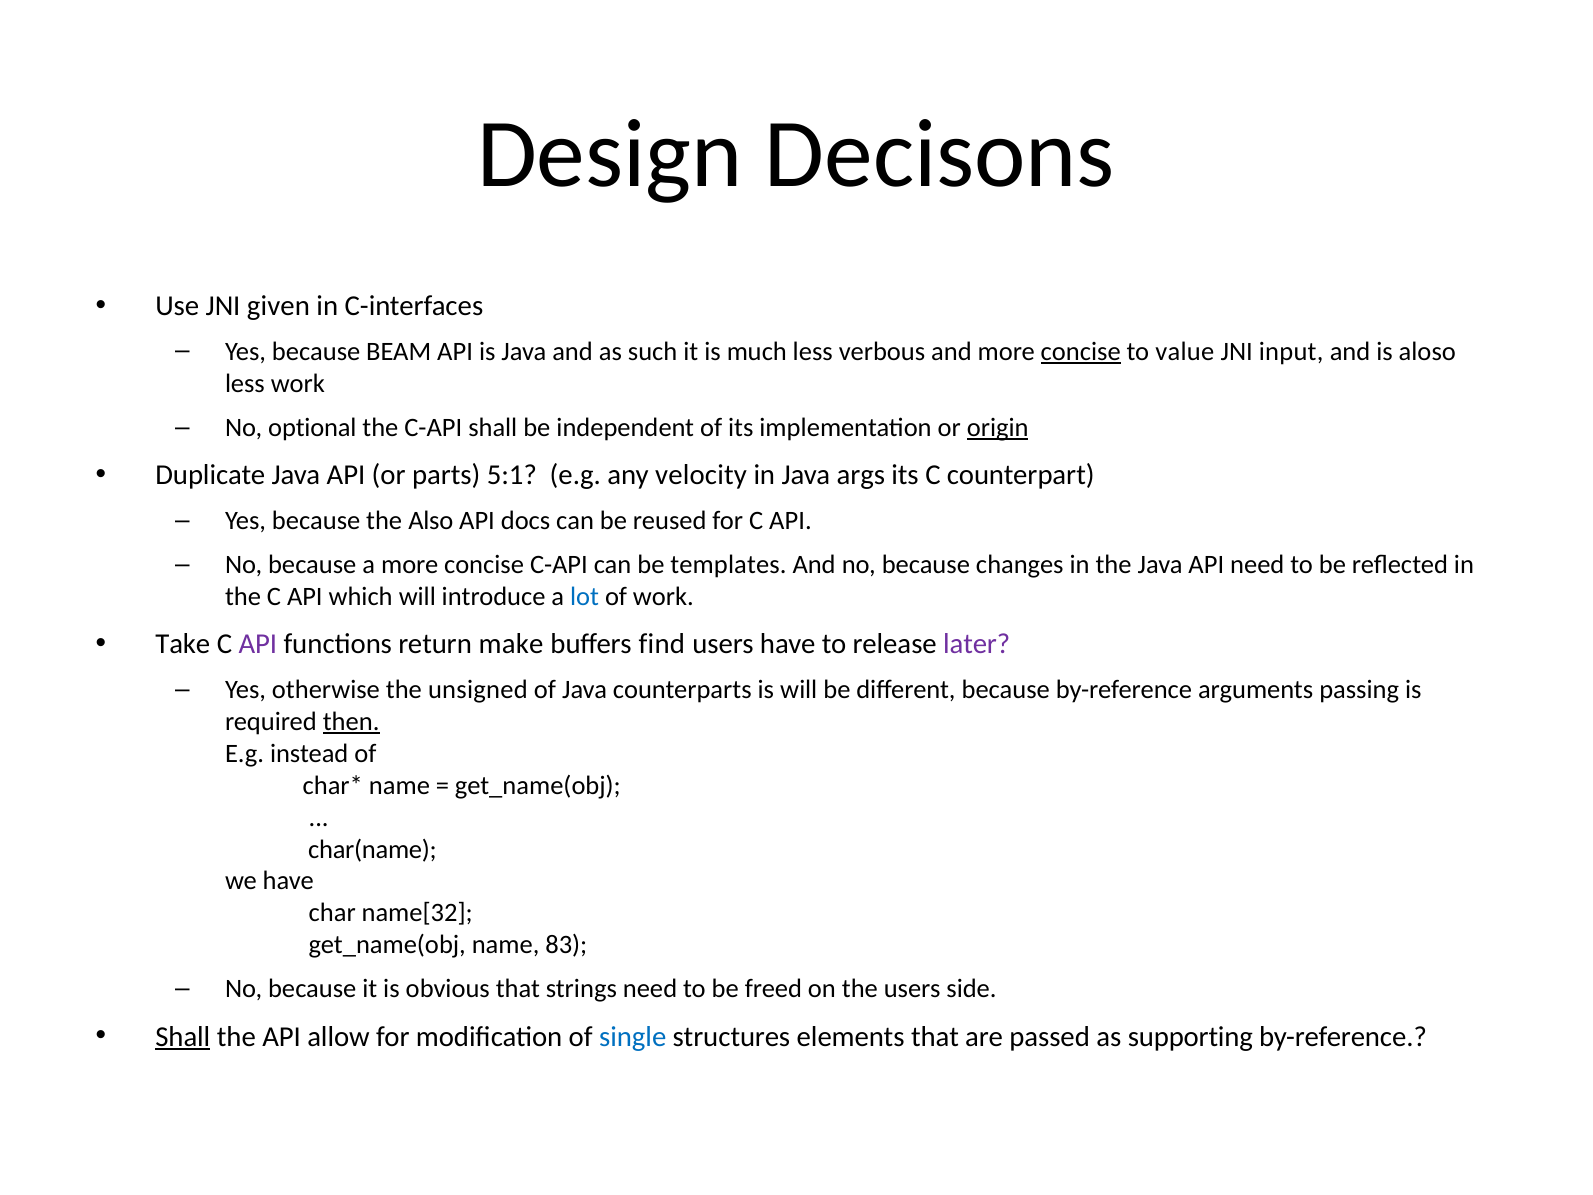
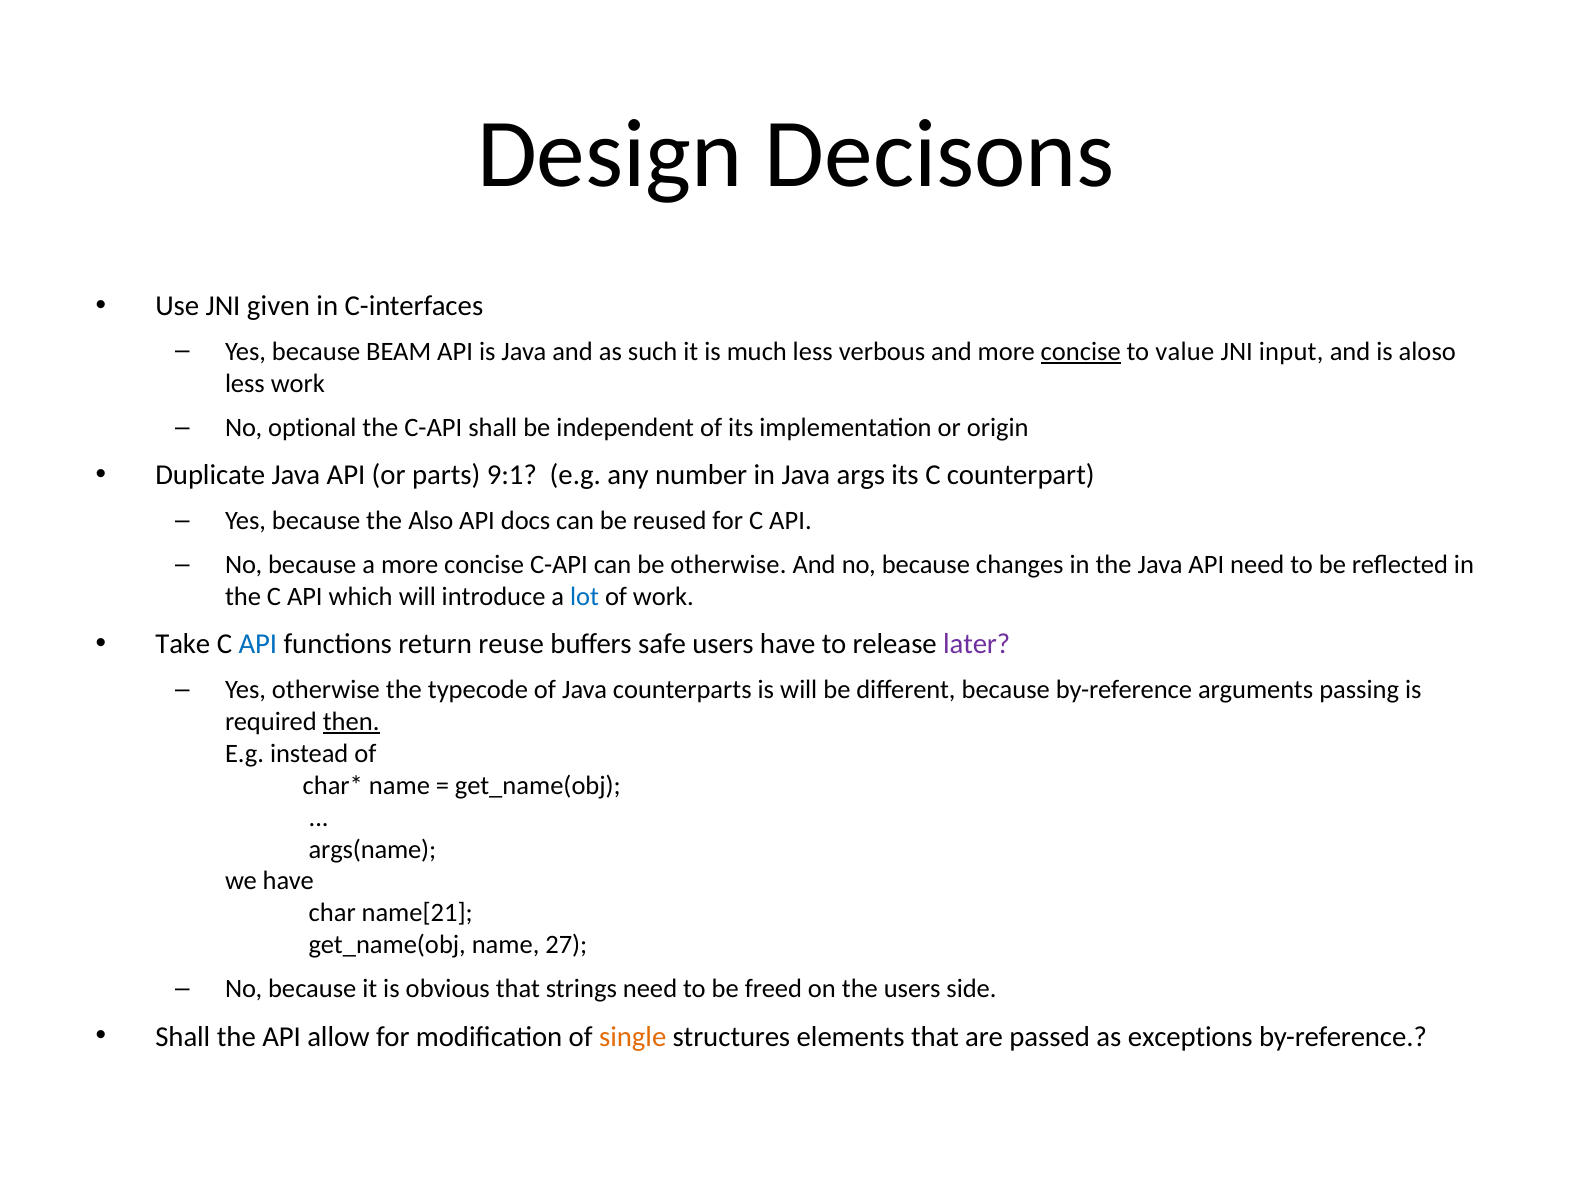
origin underline: present -> none (998, 428)
5:1: 5:1 -> 9:1 (512, 475)
velocity: velocity -> number (701, 475)
be templates: templates -> otherwise (728, 565)
API colour: purple -> blue (258, 644)
make: make -> reuse (511, 644)
find: find -> safe (662, 644)
unsigned: unsigned -> typecode (478, 690)
char(name: char(name -> args(name (372, 849)
name[32: name[32 -> name[21 (417, 913)
83: 83 -> 27 (566, 945)
Shall underline: present -> none (183, 1036)
single colour: blue -> orange (633, 1036)
supporting: supporting -> exceptions (1190, 1036)
